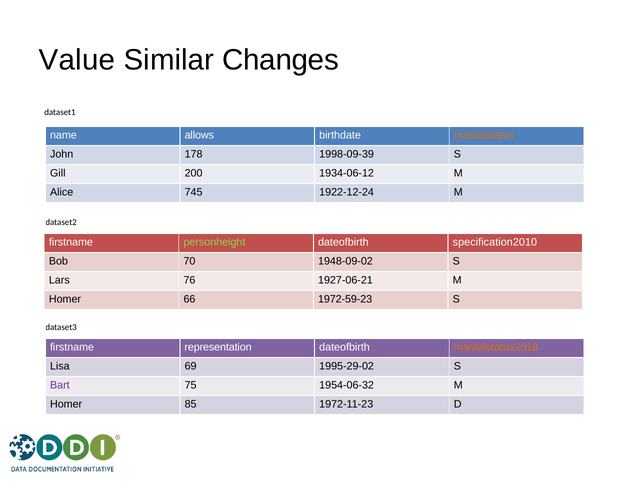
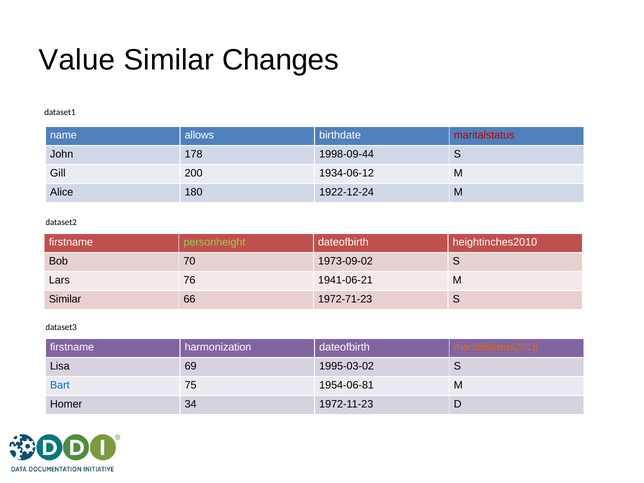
maritalstatus colour: orange -> red (484, 135)
1998-09-39: 1998-09-39 -> 1998-09-44 (347, 154)
745: 745 -> 180 (194, 192)
specification2010: specification2010 -> heightinches2010 (495, 242)
1948-09-02: 1948-09-02 -> 1973-09-02 (345, 261)
1927-06-21: 1927-06-21 -> 1941-06-21 (345, 280)
Homer: Homer -> Similar (65, 299)
1972-59-23: 1972-59-23 -> 1972-71-23 (345, 299)
representation: representation -> harmonization (218, 347)
1995-29-02: 1995-29-02 -> 1995-03-02 (347, 366)
Bart colour: purple -> blue (60, 385)
1954-06-32: 1954-06-32 -> 1954-06-81 (347, 385)
85: 85 -> 34 (191, 404)
